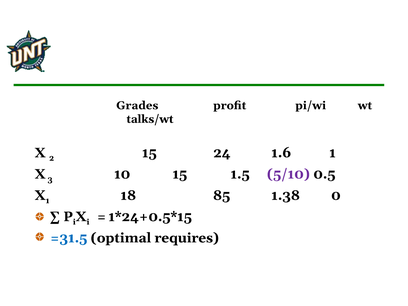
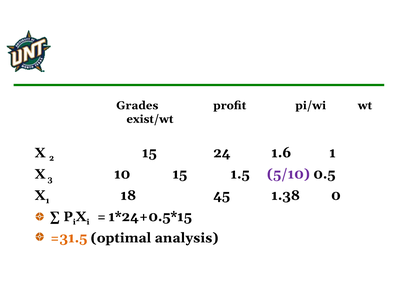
talks/wt: talks/wt -> exist/wt (150, 119)
85: 85 -> 45 (222, 195)
=31.5 colour: blue -> orange (69, 238)
requires: requires -> analysis (187, 238)
